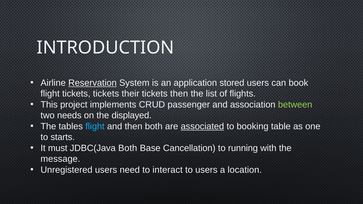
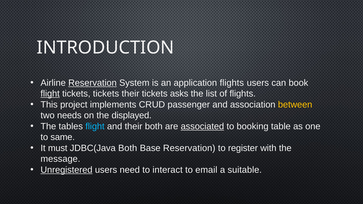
application stored: stored -> flights (232, 83)
flight underline: none -> present (50, 94)
tickets then: then -> asks (179, 94)
between colour: light green -> yellow (295, 105)
and then: then -> their (134, 126)
starts: starts -> same (63, 137)
Base Cancellation: Cancellation -> Reservation (189, 148)
running: running -> register (243, 148)
Unregistered underline: none -> present (66, 170)
to users: users -> email (206, 170)
location: location -> suitable (245, 170)
